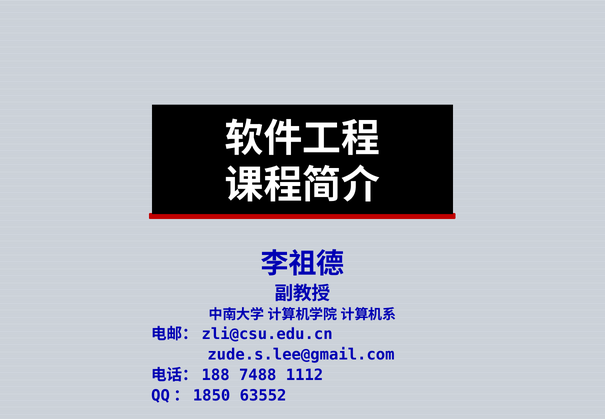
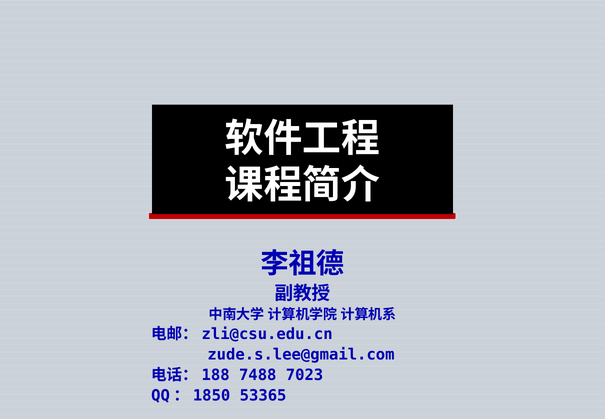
1112: 1112 -> 7023 (305, 375)
63552: 63552 -> 53365 (263, 395)
